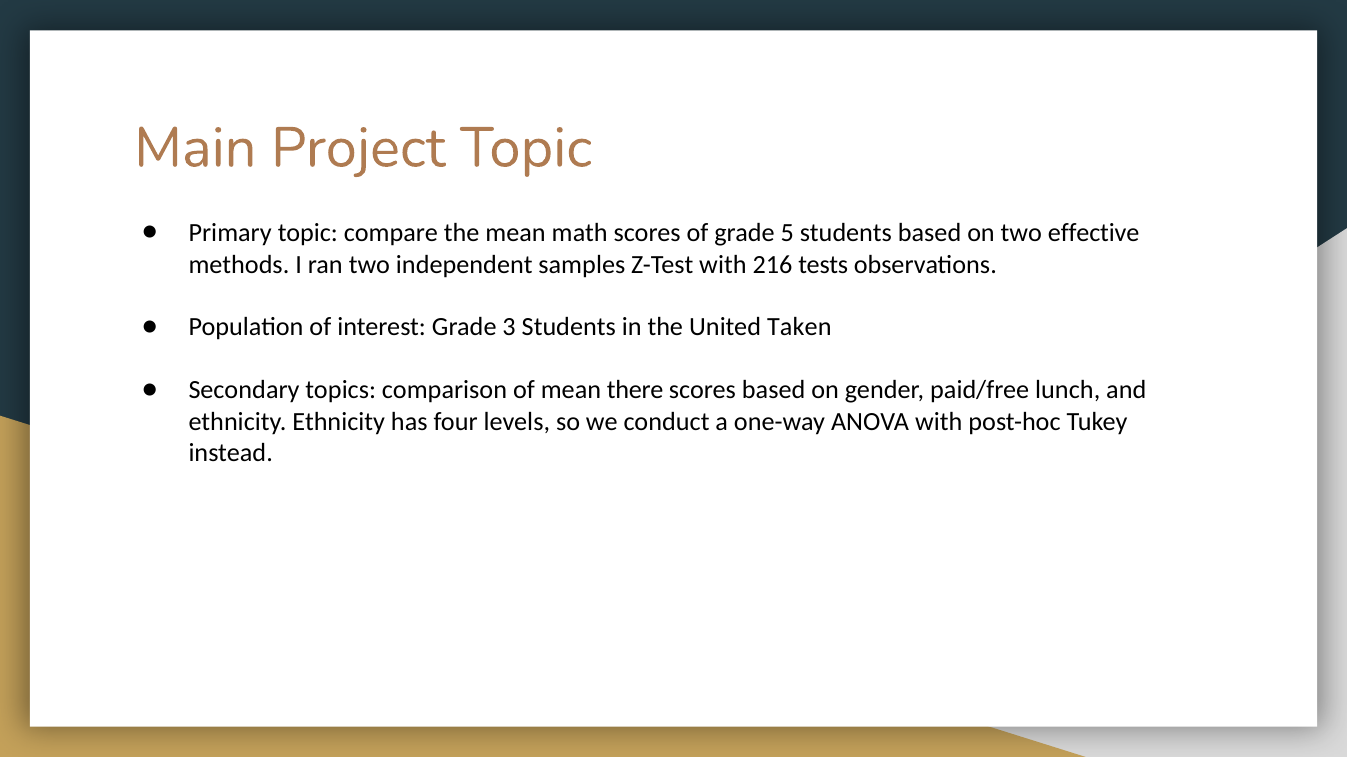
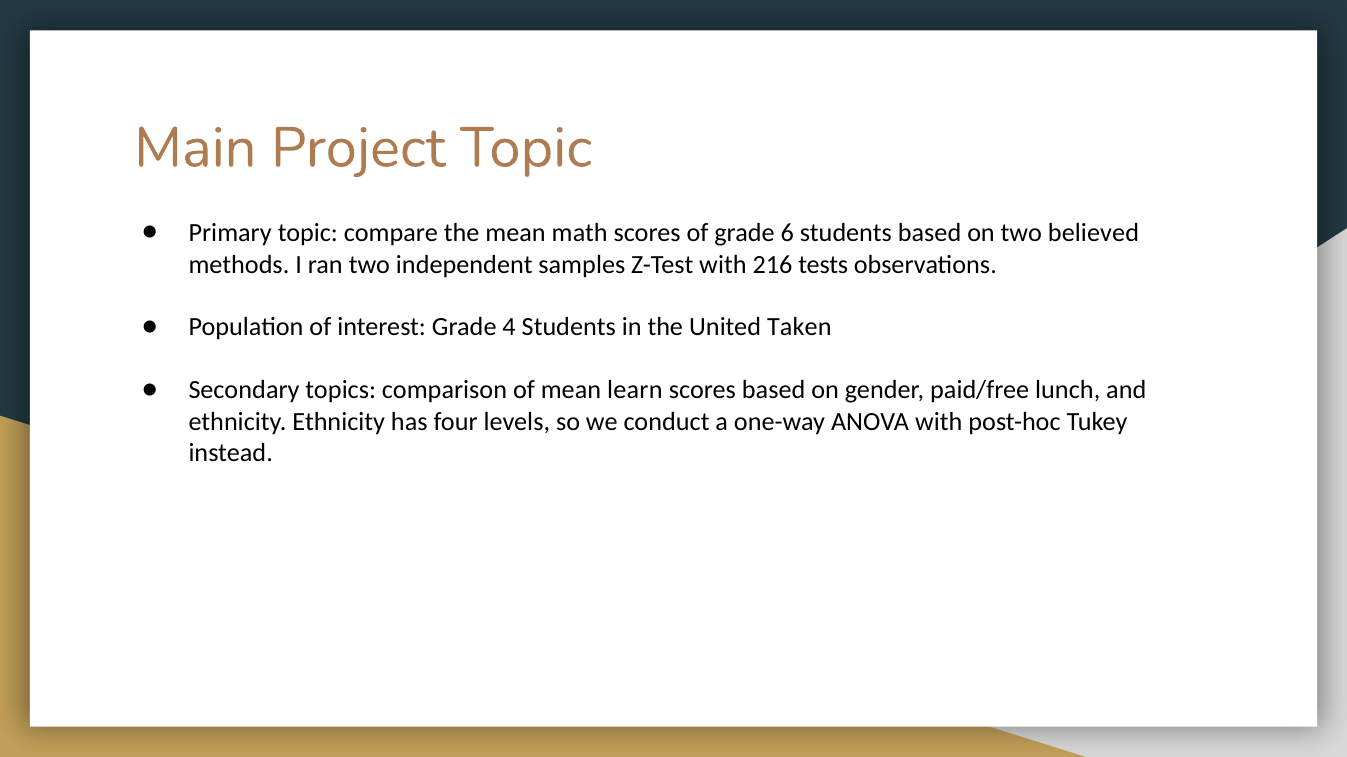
5: 5 -> 6 (787, 233)
effective: effective -> believed (1093, 233)
3: 3 -> 4 (509, 328)
there: there -> learn (635, 391)
